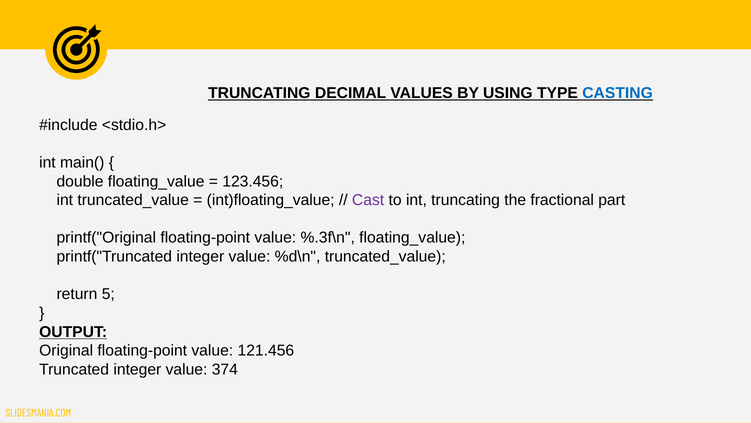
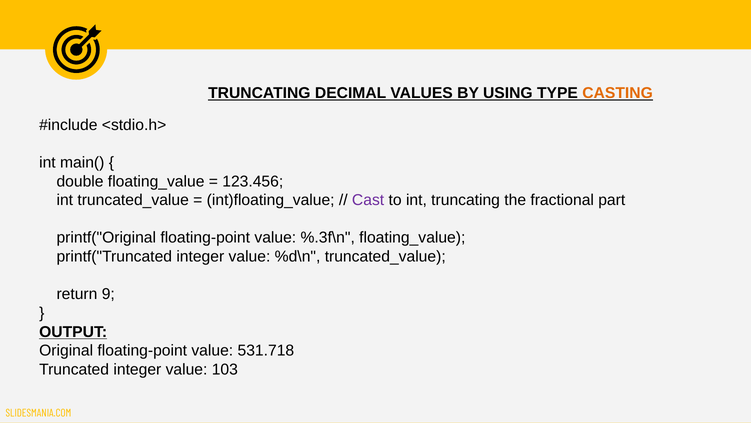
CASTING colour: blue -> orange (618, 93)
5: 5 -> 9 (108, 294)
121.456: 121.456 -> 531.718 (266, 350)
374: 374 -> 103 (225, 369)
